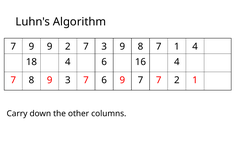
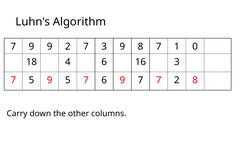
1 4: 4 -> 0 (195, 47)
16 4: 4 -> 3 (177, 62)
7 8: 8 -> 5 (31, 80)
9 3: 3 -> 5 (68, 80)
2 1: 1 -> 8 (195, 80)
